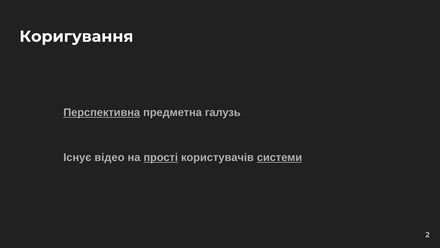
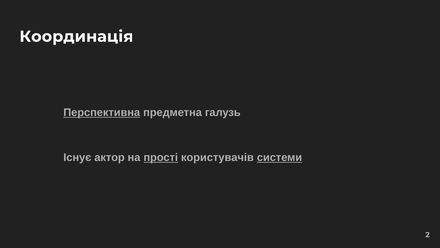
Коригування: Коригування -> Координація (76, 36)
відео: відео -> актор (110, 157)
